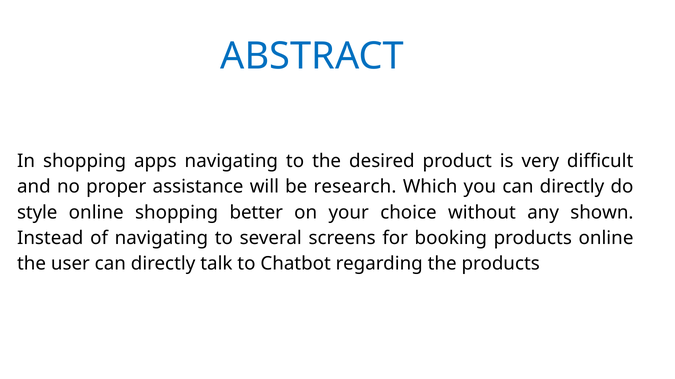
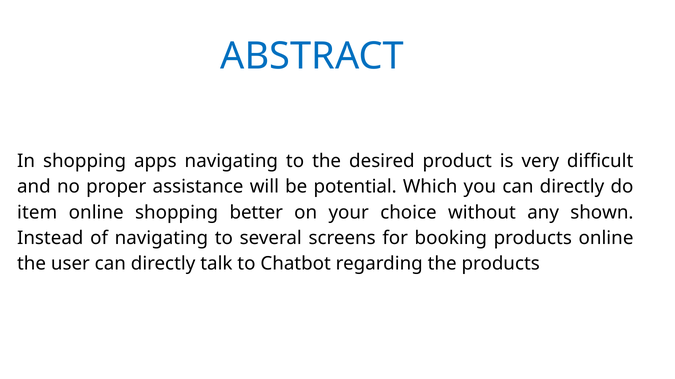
research: research -> potential (355, 187)
style: style -> item (37, 213)
